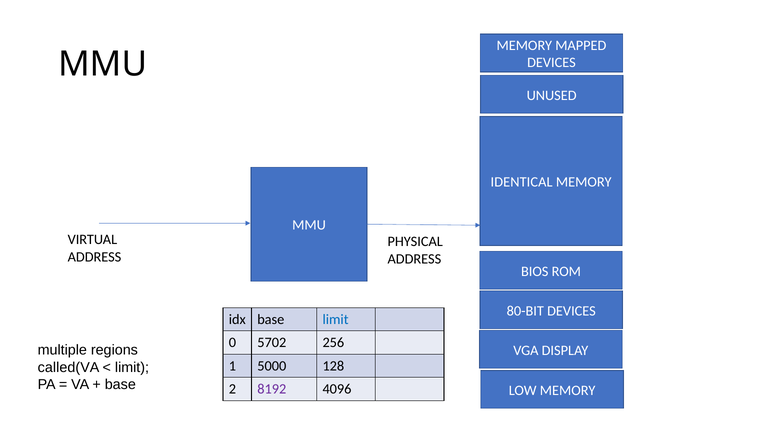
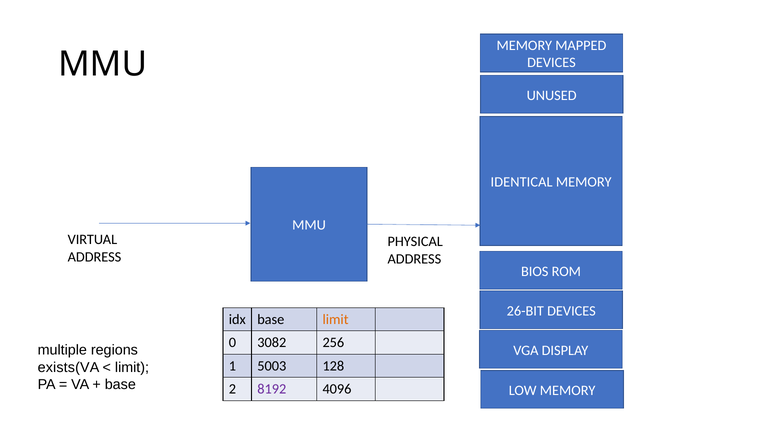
80-BIT: 80-BIT -> 26-BIT (525, 311)
limit colour: blue -> orange (336, 319)
5702: 5702 -> 3082 (272, 342)
5000: 5000 -> 5003 (272, 366)
called(VA: called(VA -> exists(VA (68, 367)
